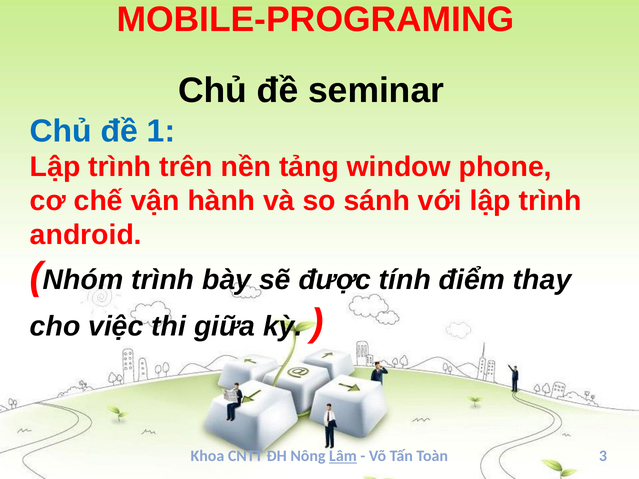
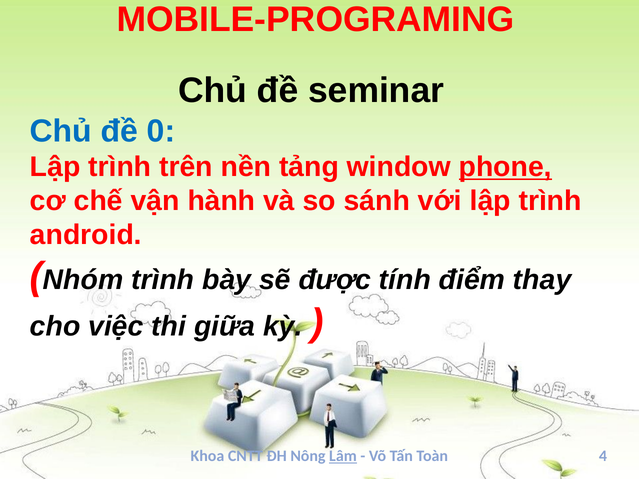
1: 1 -> 0 (161, 131)
phone underline: none -> present (505, 167)
3: 3 -> 4 (603, 456)
